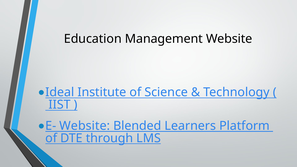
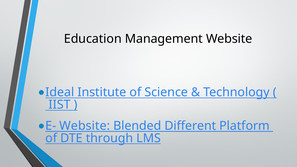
Learners: Learners -> Different (190, 126)
